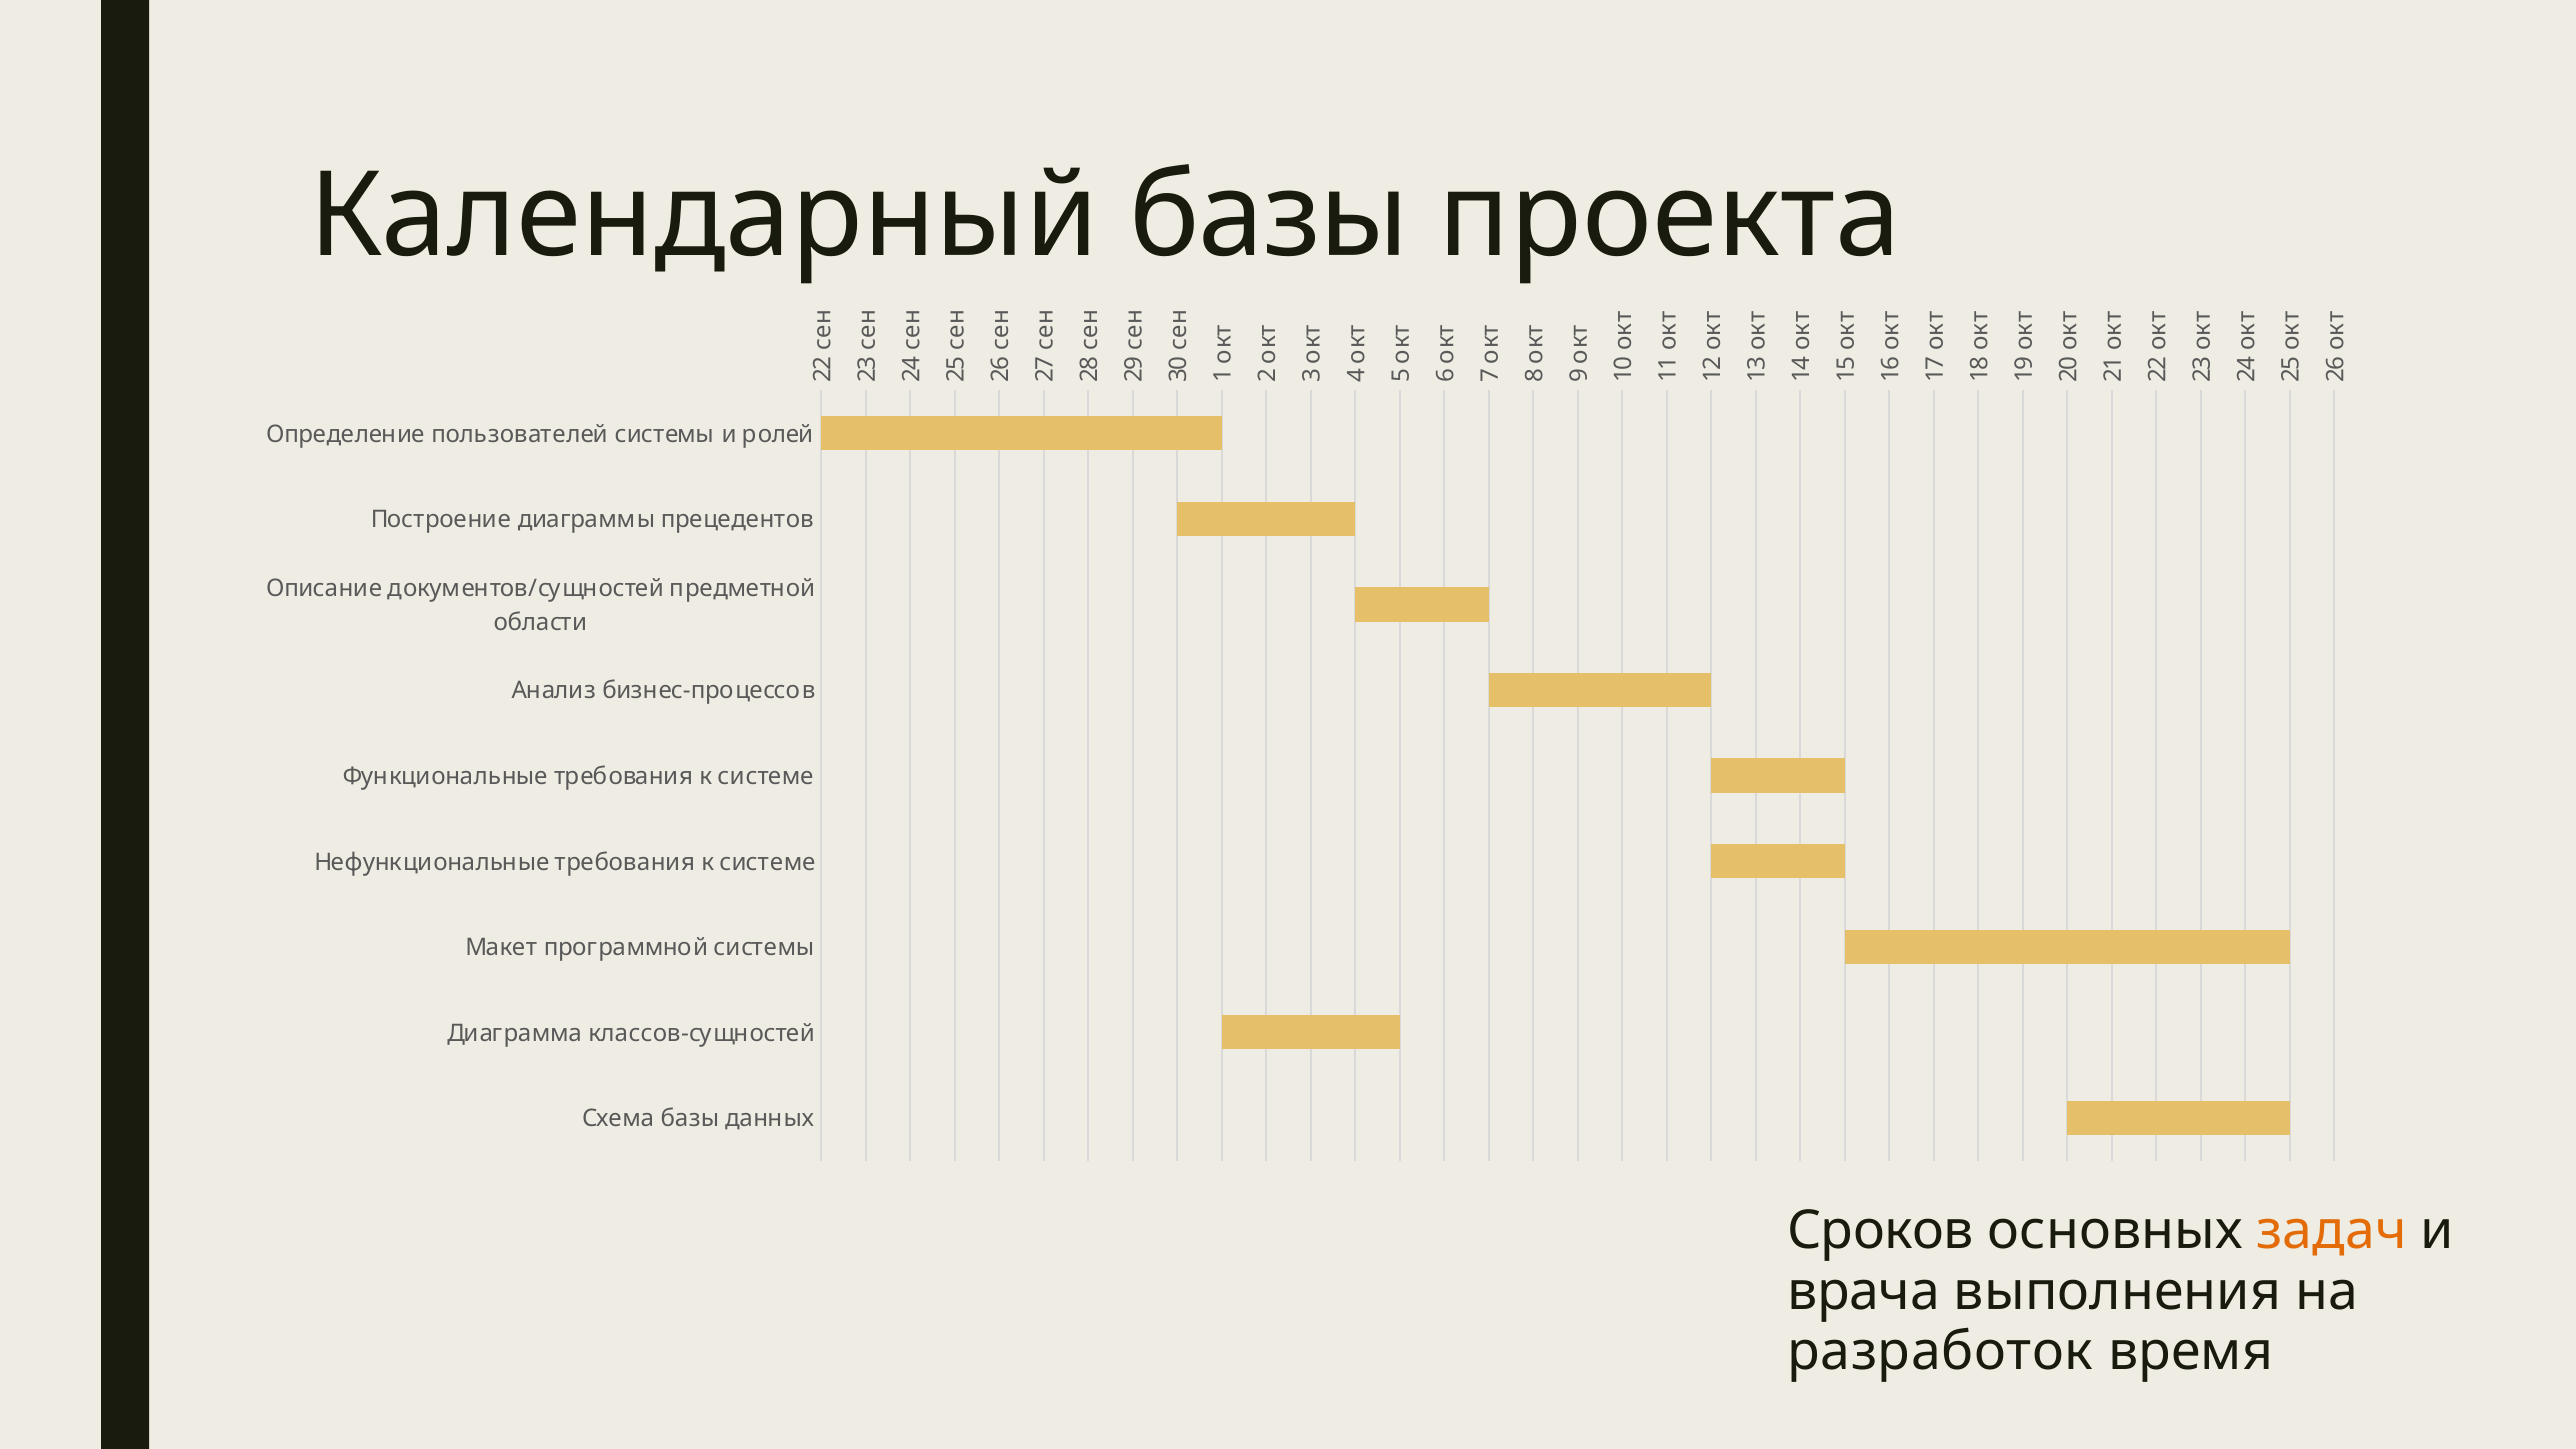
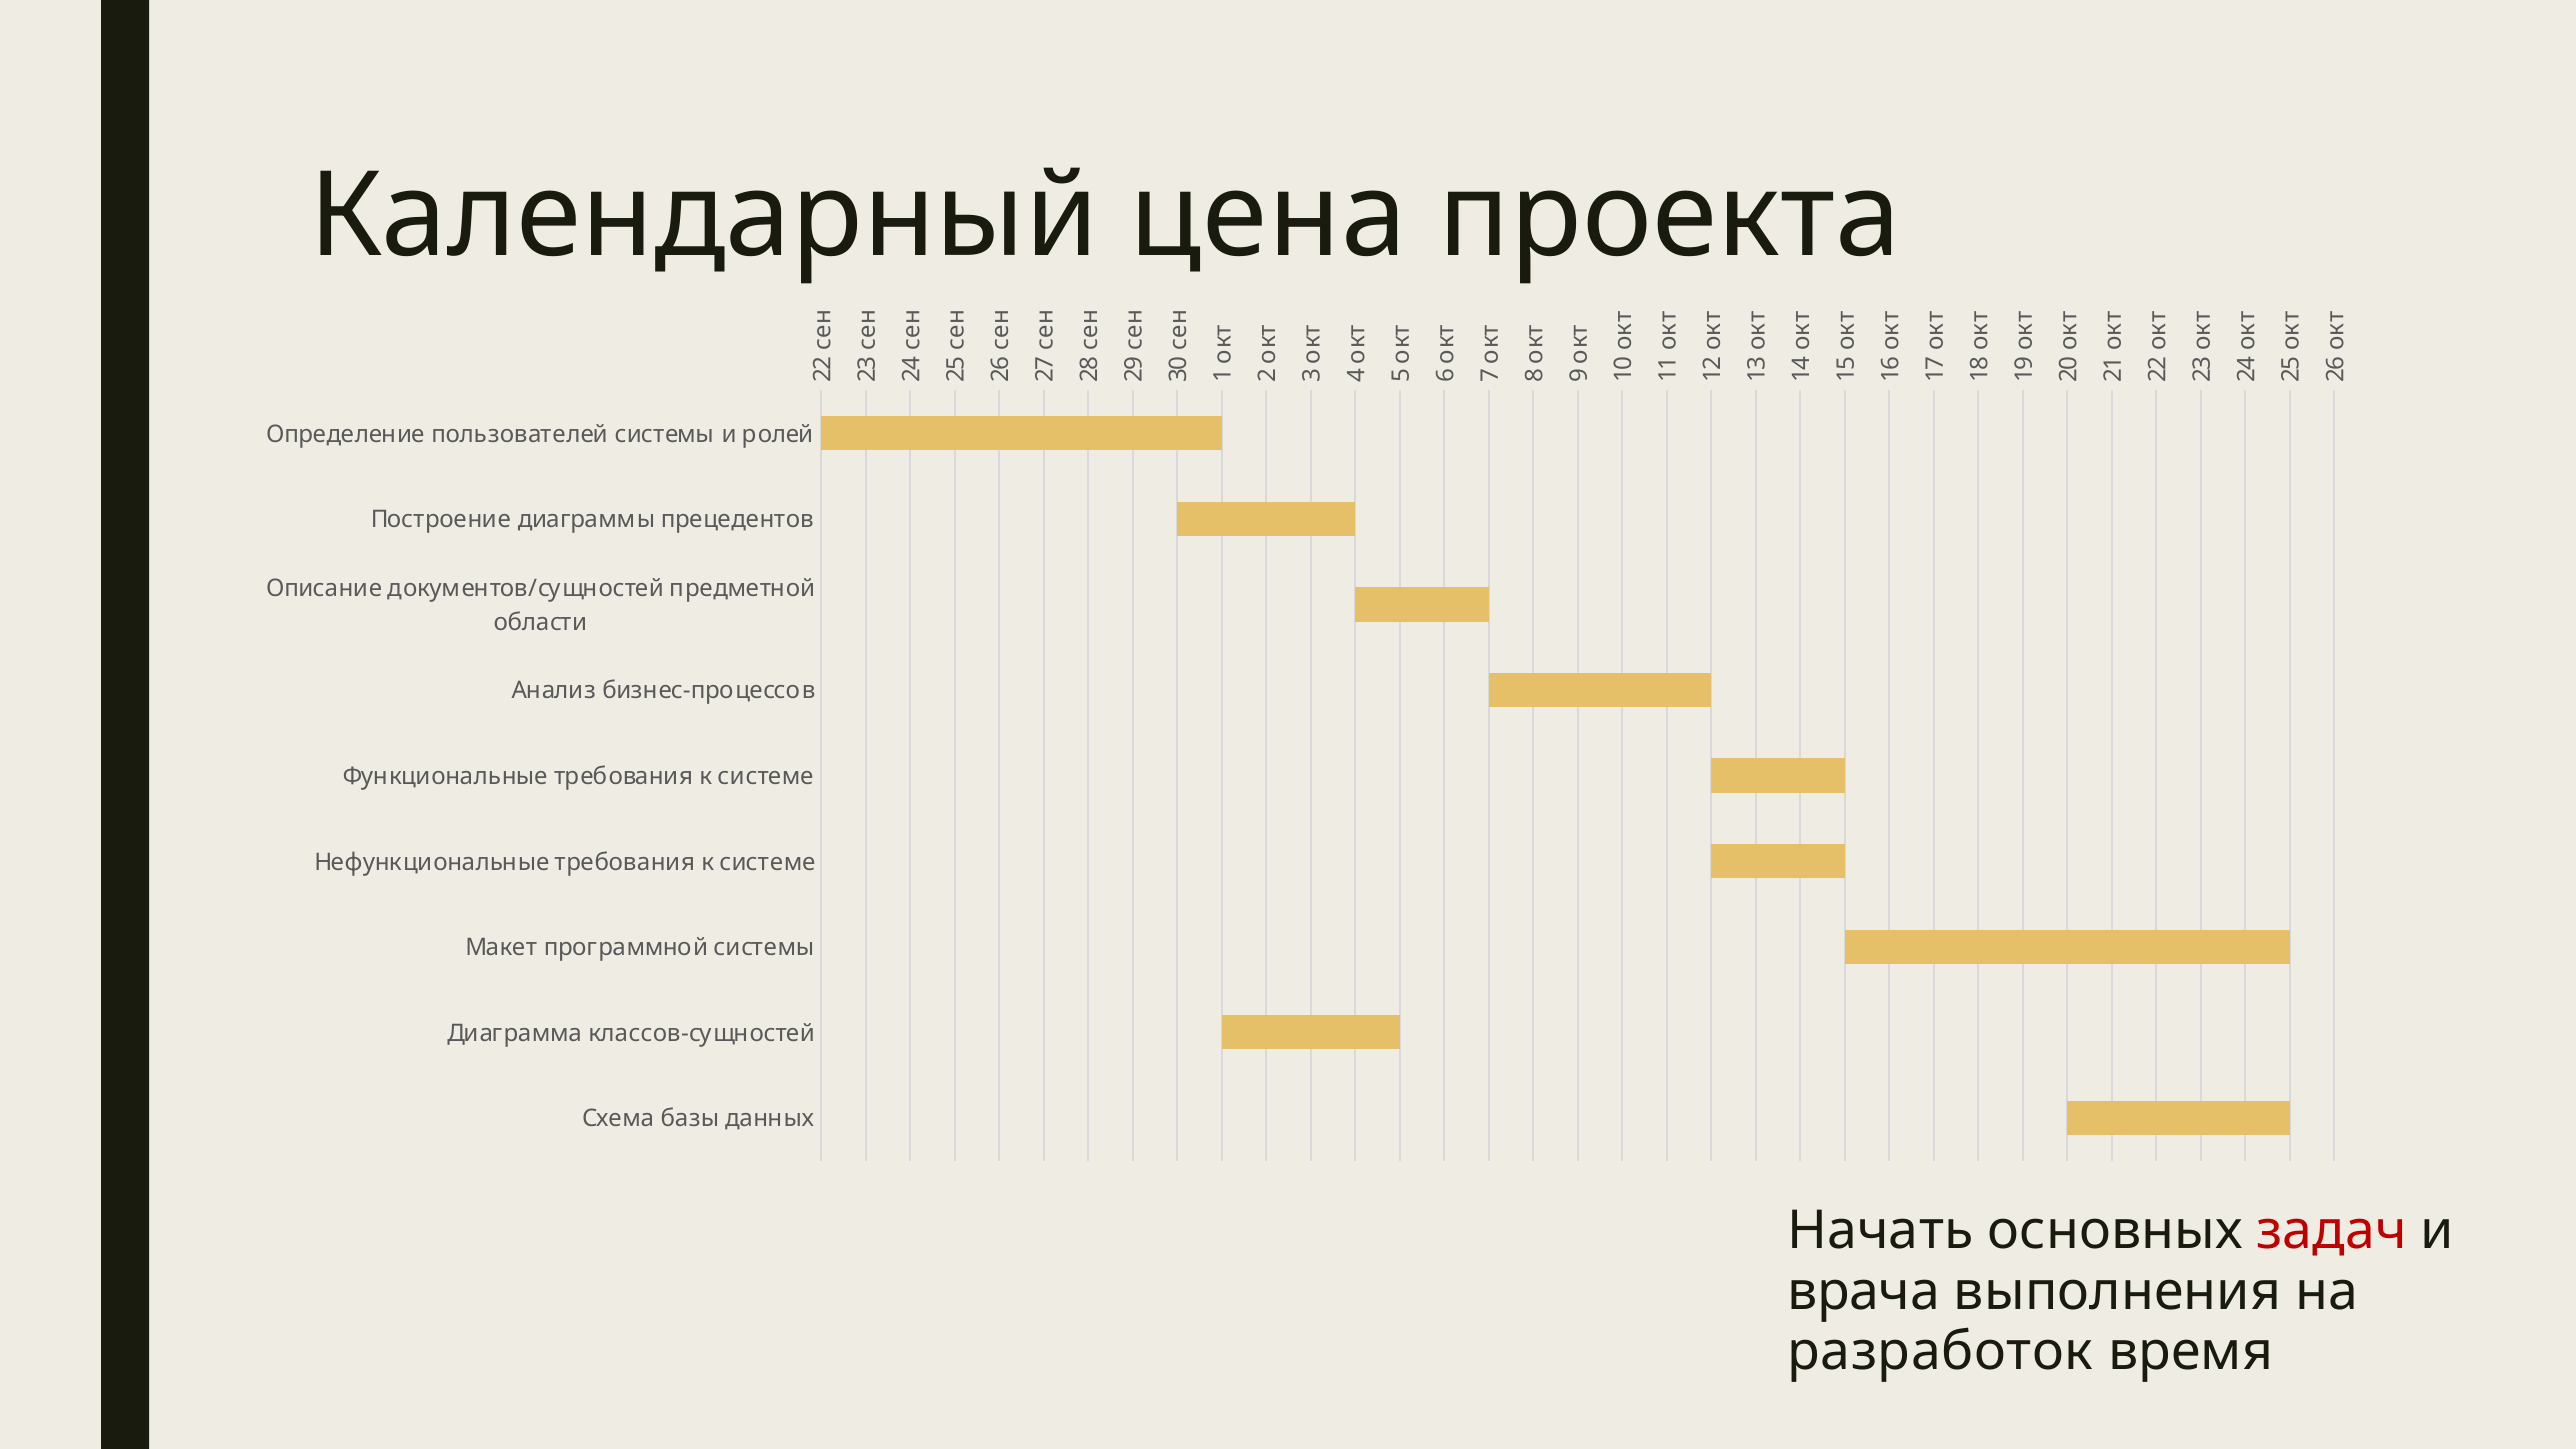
Календарный базы: базы -> цена (1268, 216)
Сроков: Сроков -> Начать (1880, 1231)
задач colour: orange -> red (2332, 1231)
